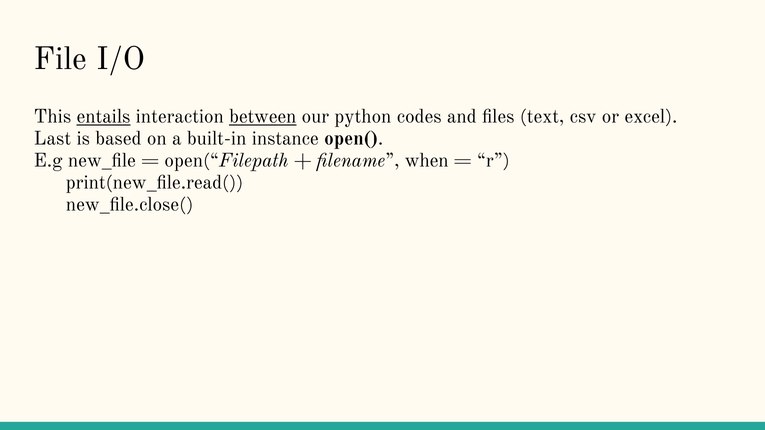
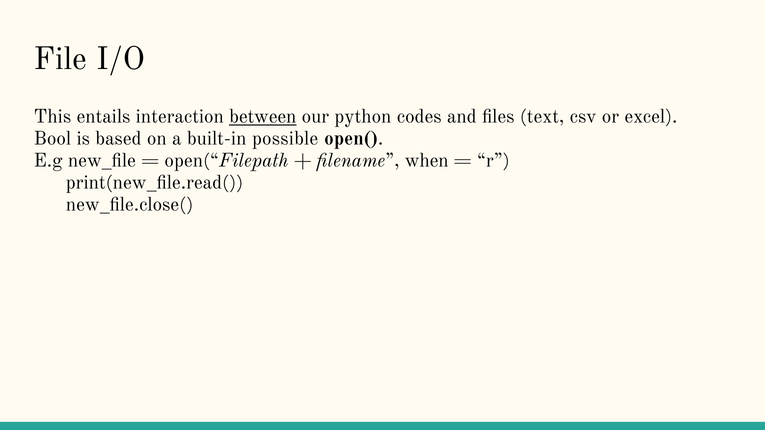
entails underline: present -> none (103, 117)
Last: Last -> Bool (52, 139)
instance: instance -> possible (285, 139)
